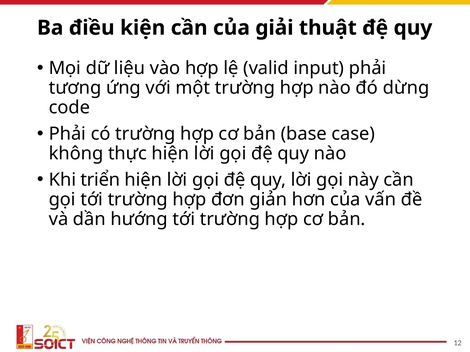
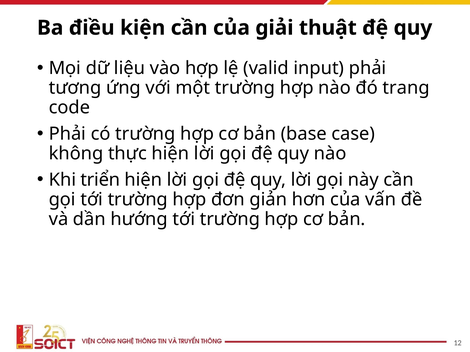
dừng: dừng -> trang (406, 88)
